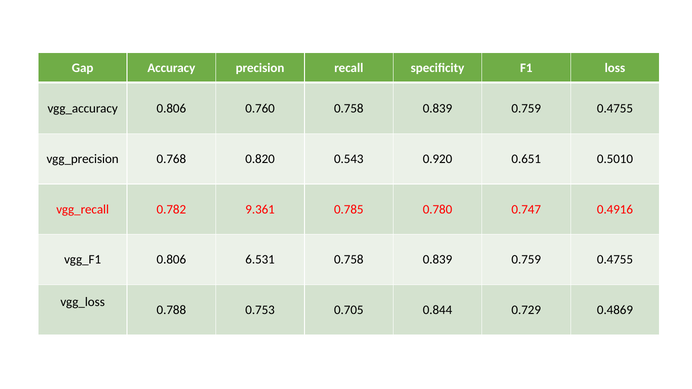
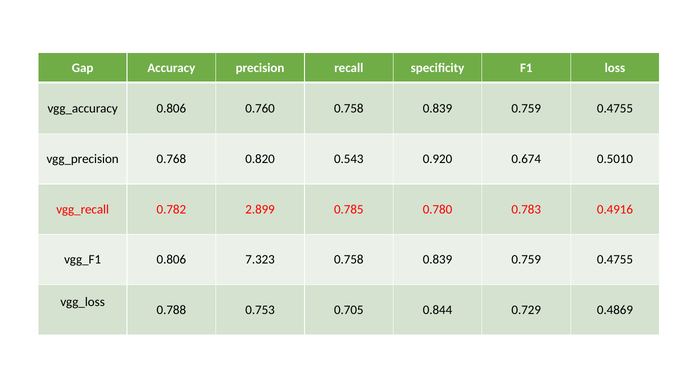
0.651: 0.651 -> 0.674 (526, 159)
9.361: 9.361 -> 2.899 (260, 209)
0.747: 0.747 -> 0.783 (526, 209)
6.531: 6.531 -> 7.323 (260, 260)
